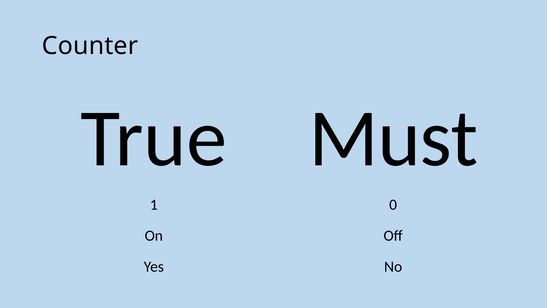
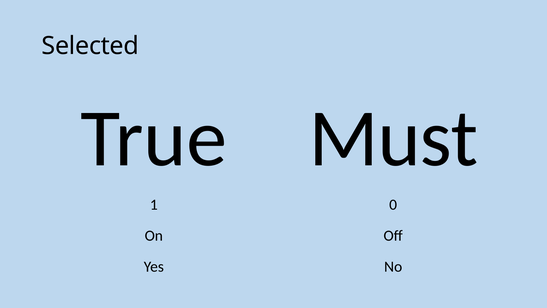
Counter: Counter -> Selected (90, 46)
